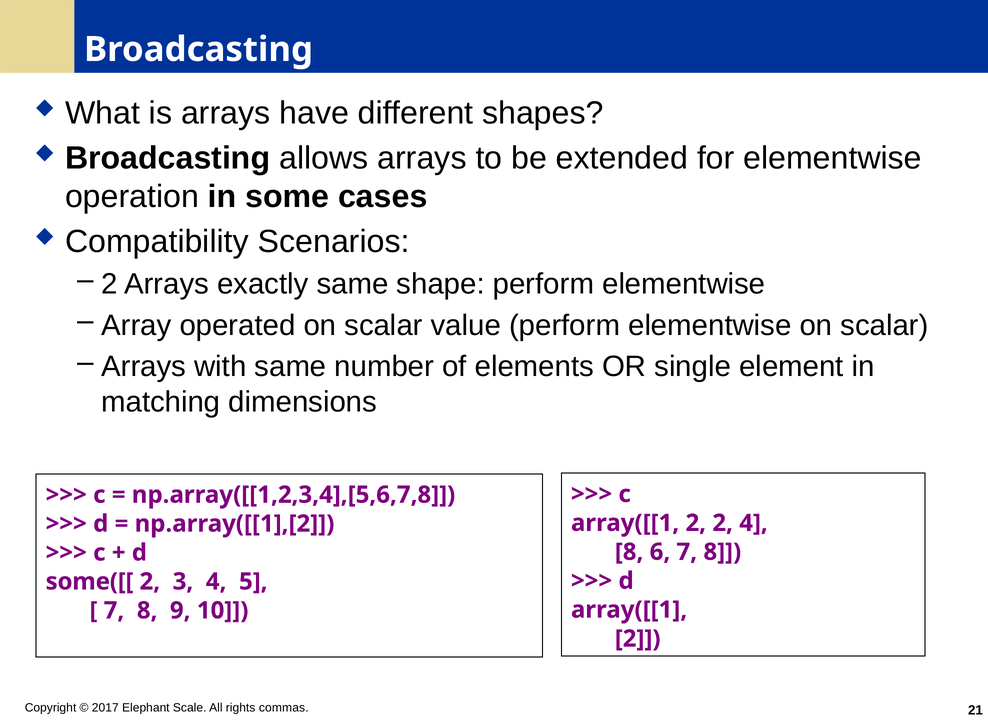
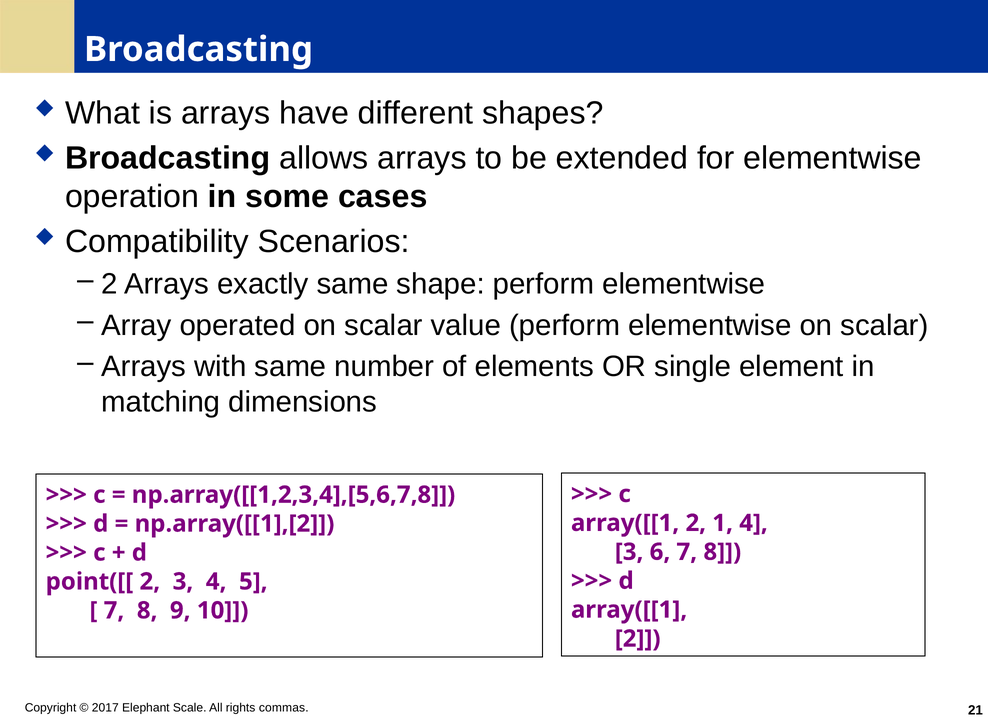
2 2: 2 -> 1 (723, 523)
8: 8 -> 3 (629, 552)
some([[: some([[ -> point([[ (89, 582)
